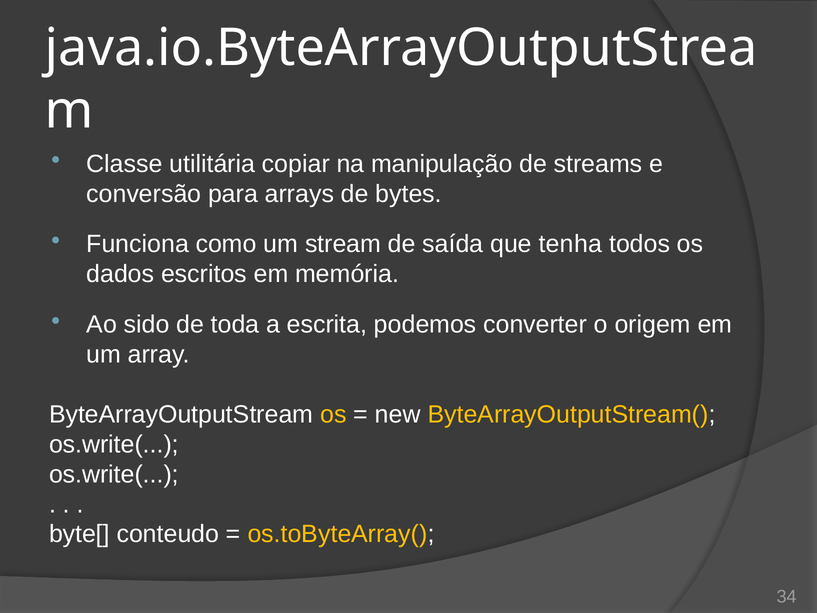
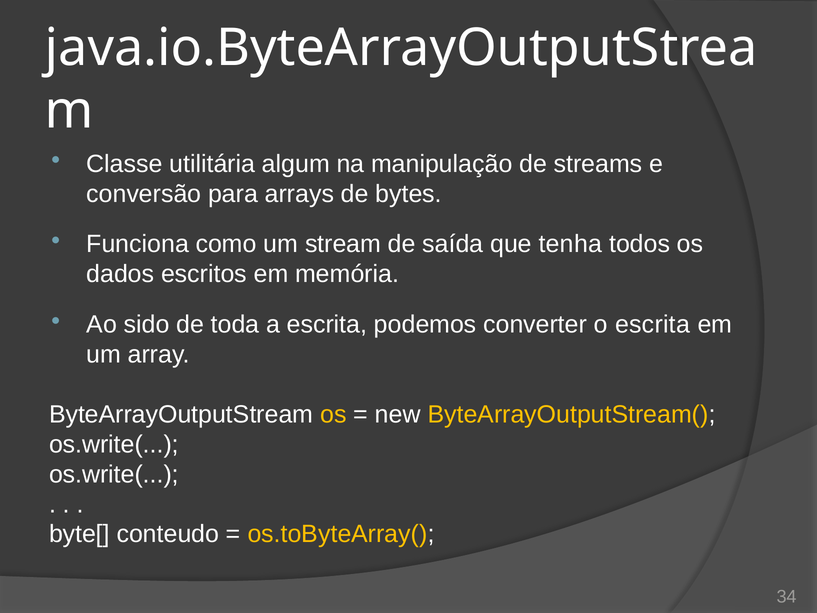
copiar: copiar -> algum (296, 164)
o origem: origem -> escrita (653, 324)
